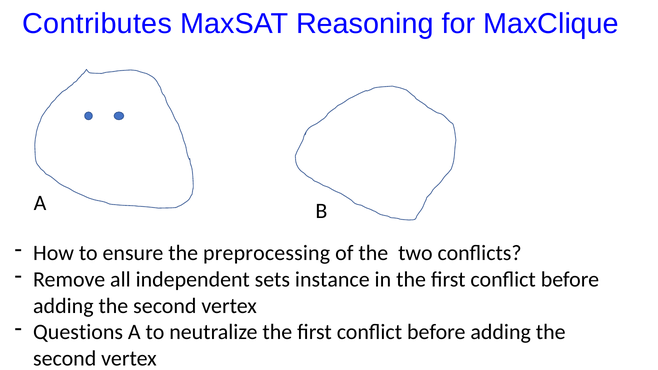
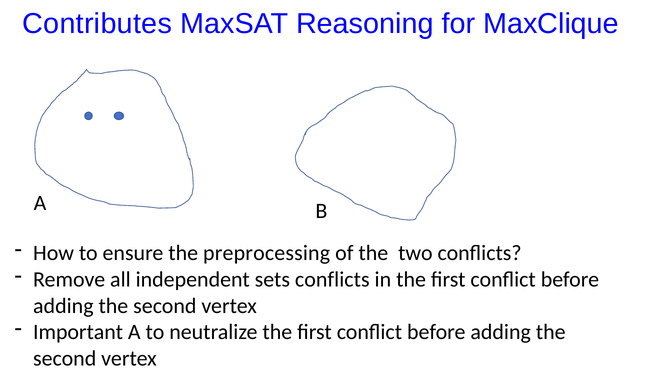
sets instance: instance -> conflicts (332, 280)
Questions: Questions -> Important (78, 332)
